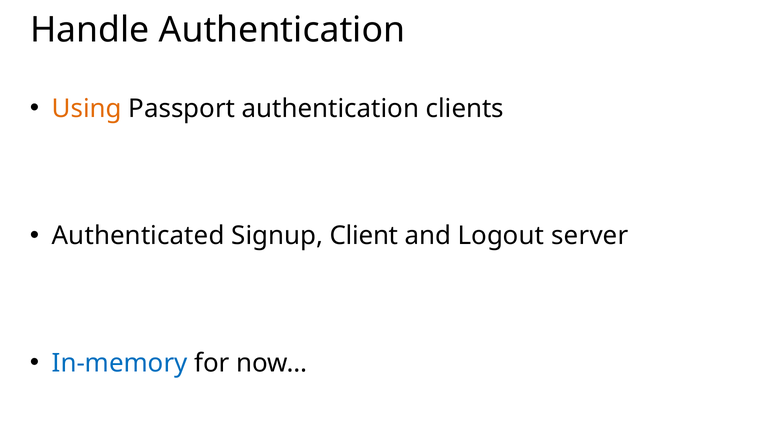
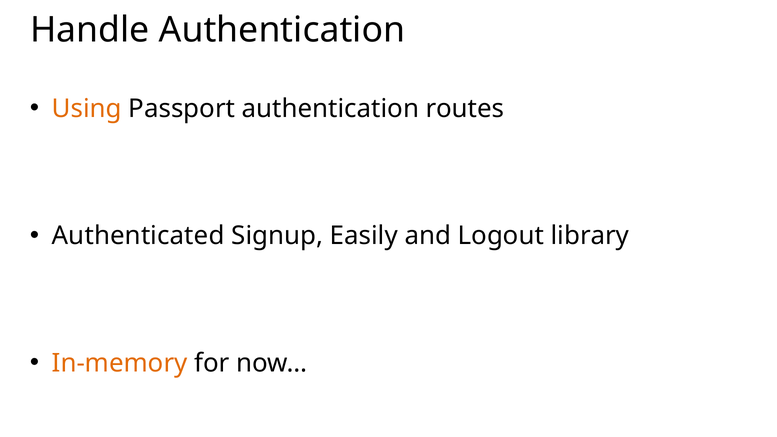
clients: clients -> routes (465, 109)
Client: Client -> Easily (364, 236)
server: server -> library (590, 236)
In-memory colour: blue -> orange (120, 363)
